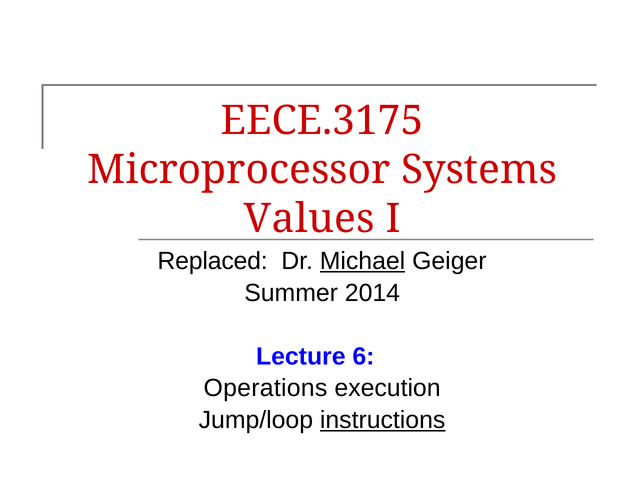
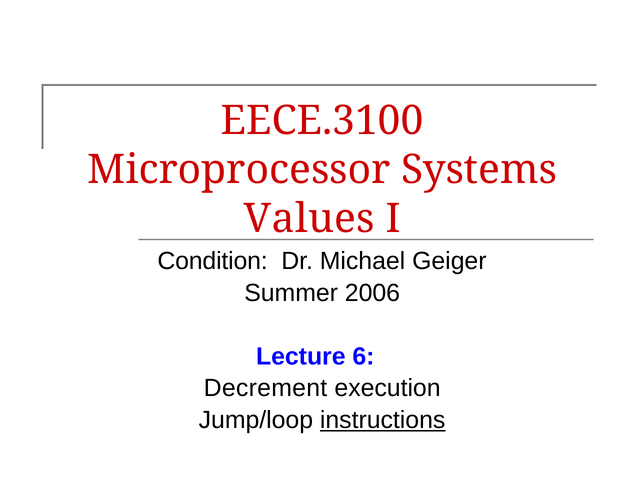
EECE.3175: EECE.3175 -> EECE.3100 (322, 121)
Replaced: Replaced -> Condition (213, 261)
Michael underline: present -> none (363, 261)
2014: 2014 -> 2006 (372, 293)
Operations: Operations -> Decrement (265, 388)
